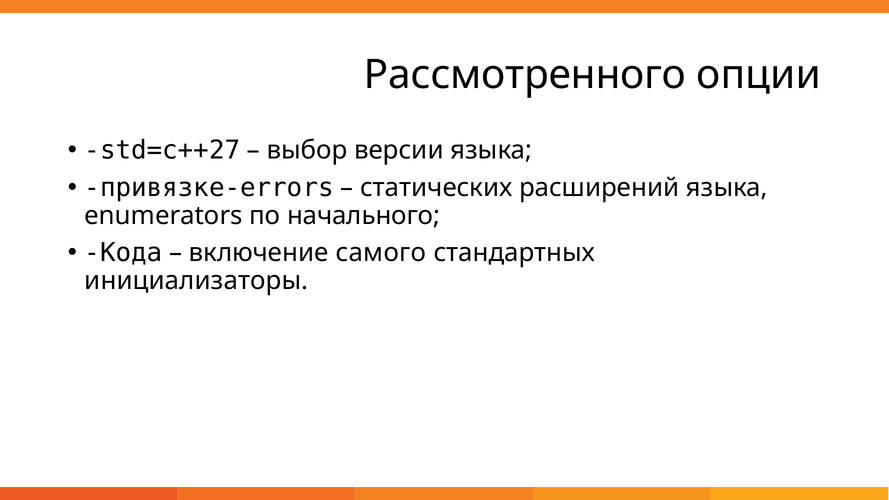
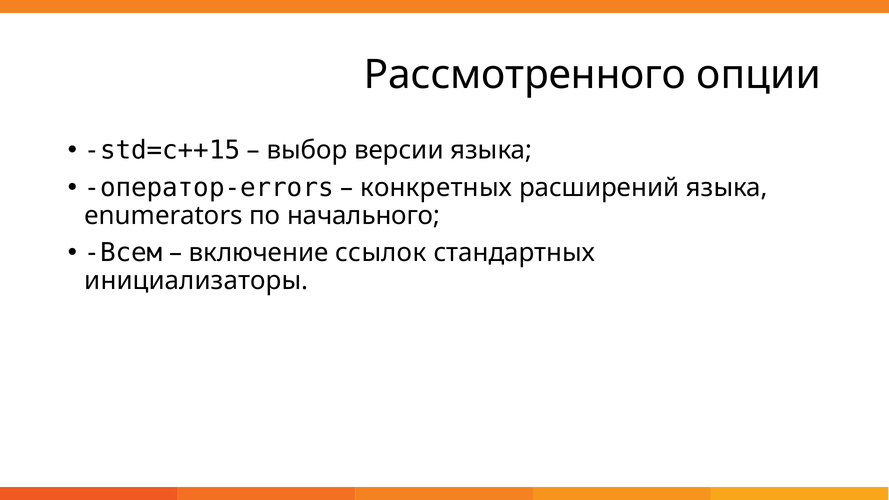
std=c++27: std=c++27 -> std=c++15 (162, 150)
привязке-errors: привязке-errors -> оператор-errors (209, 188)
статических: статических -> конкретных (436, 188)
Кода: Кода -> Всем (123, 253)
самого: самого -> ссылок (381, 253)
